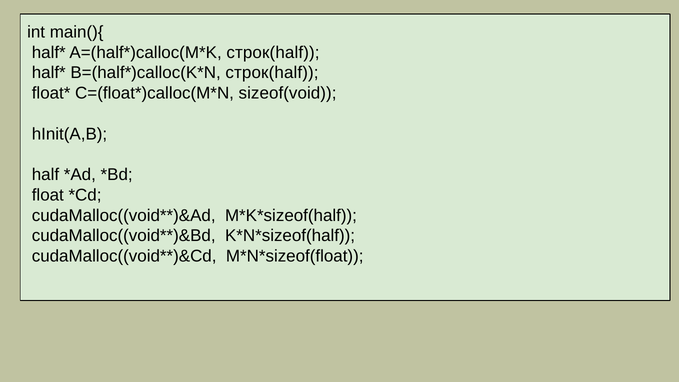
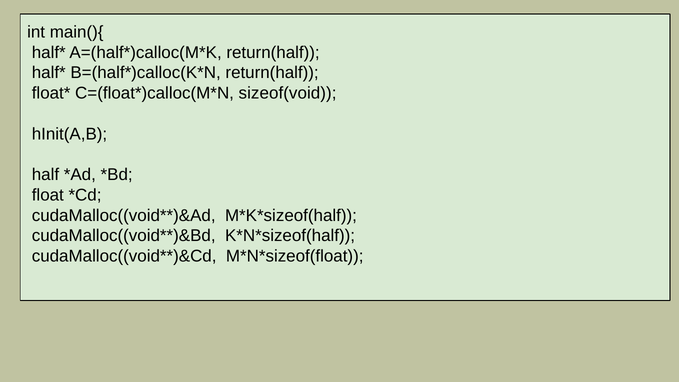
строк(half: строк(half -> return(half (273, 52)
строк(half: строк(half -> return(half (272, 73)
